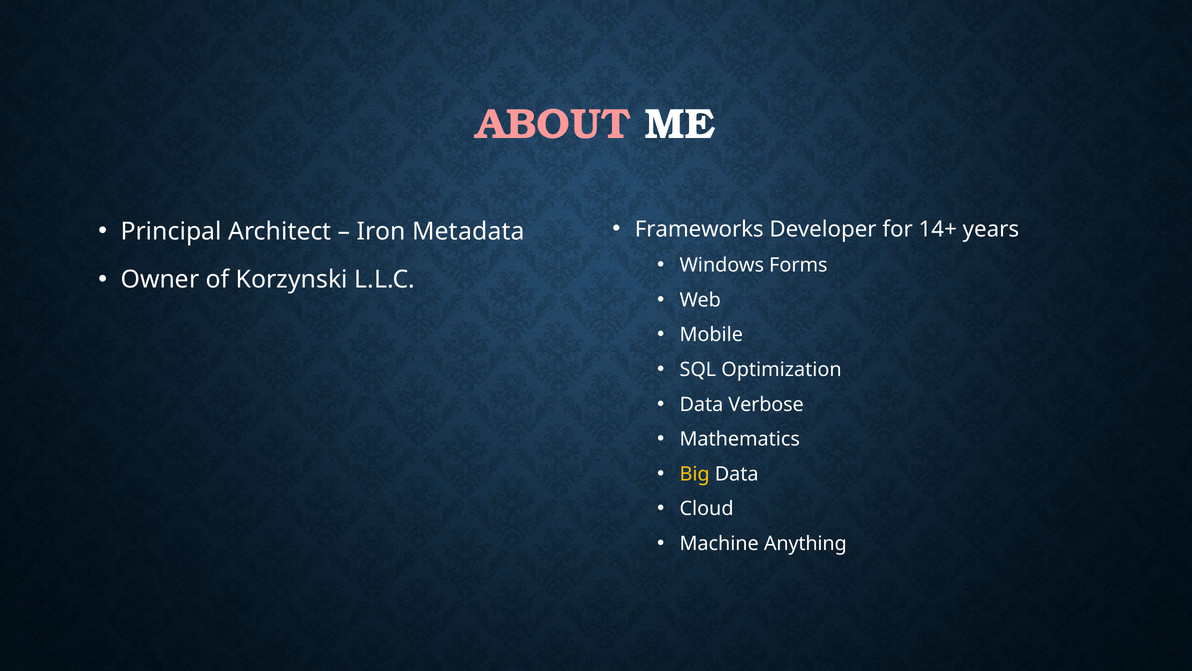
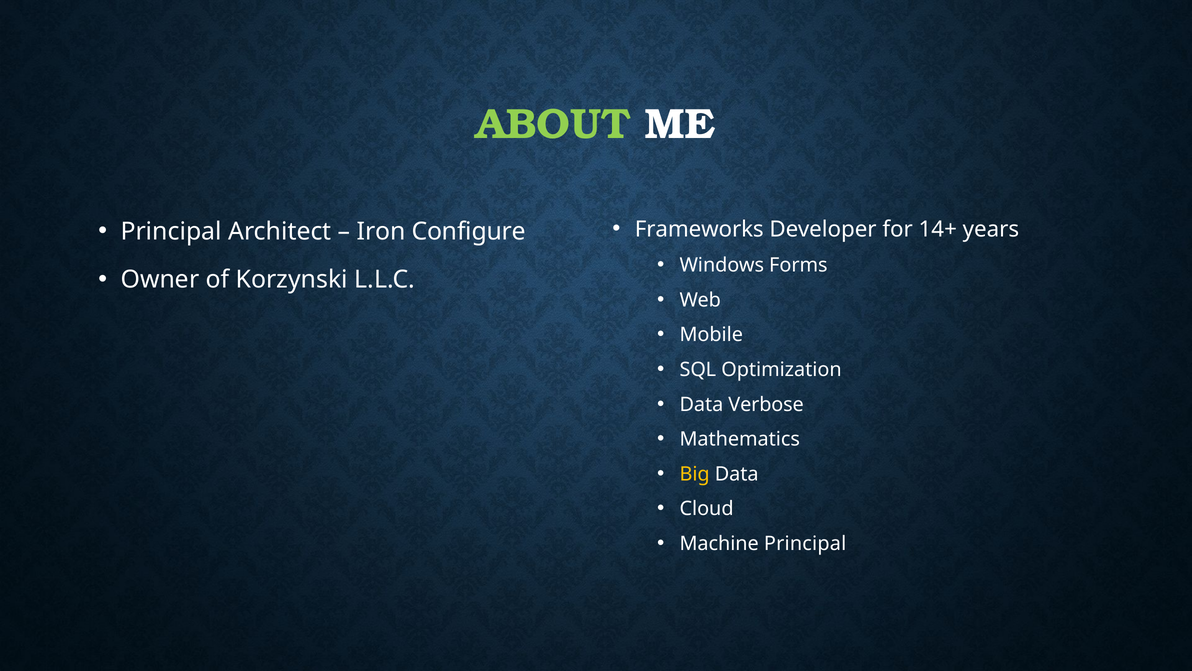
ABOUT colour: pink -> light green (553, 124)
Metadata: Metadata -> Configure (469, 231)
Machine Anything: Anything -> Principal (805, 543)
